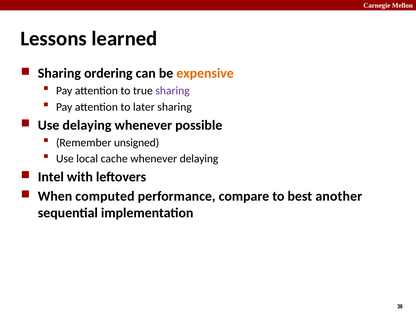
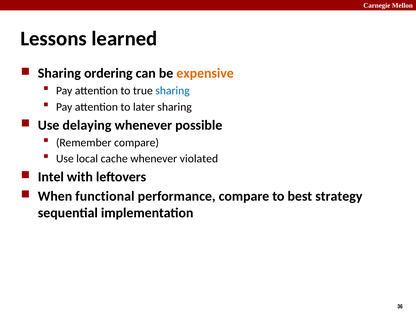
sharing colour: purple -> blue (173, 91)
Remember unsigned: unsigned -> compare (137, 143)
whenever delaying: delaying -> violated (199, 159)
computed: computed -> functional (105, 196)
another: another -> strategy (339, 196)
